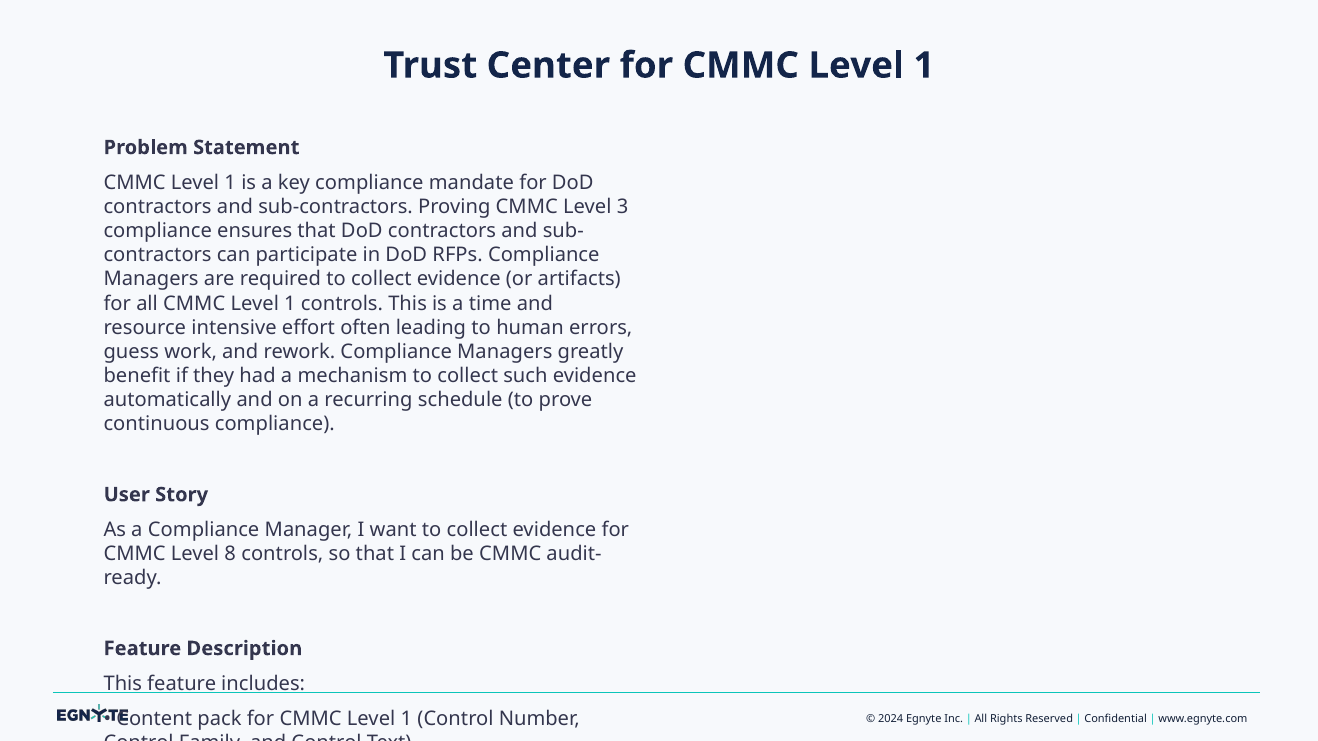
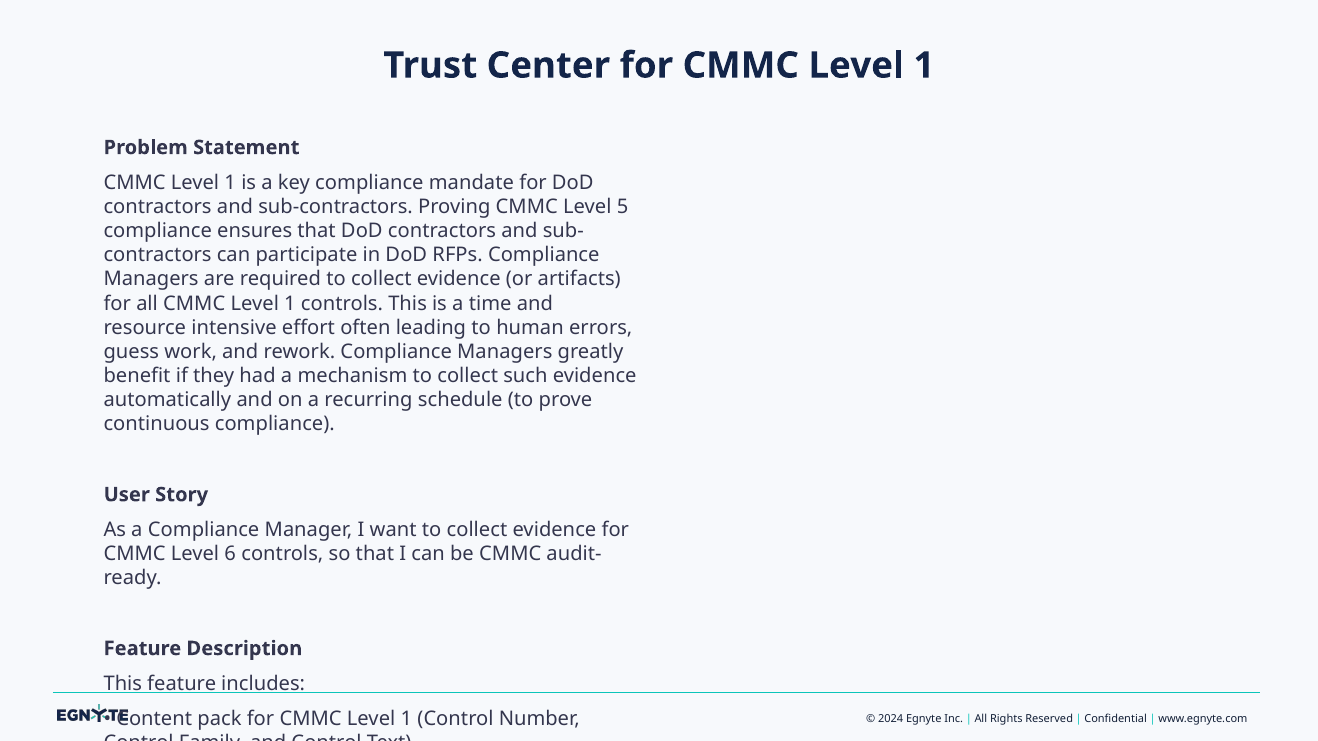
3: 3 -> 5 (623, 207)
8: 8 -> 6 (230, 554)
